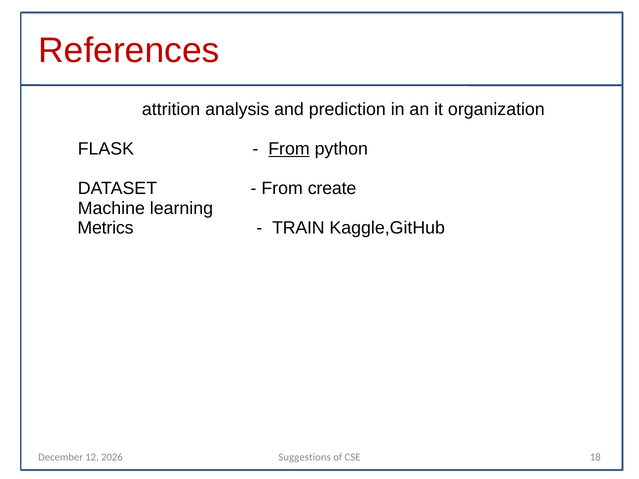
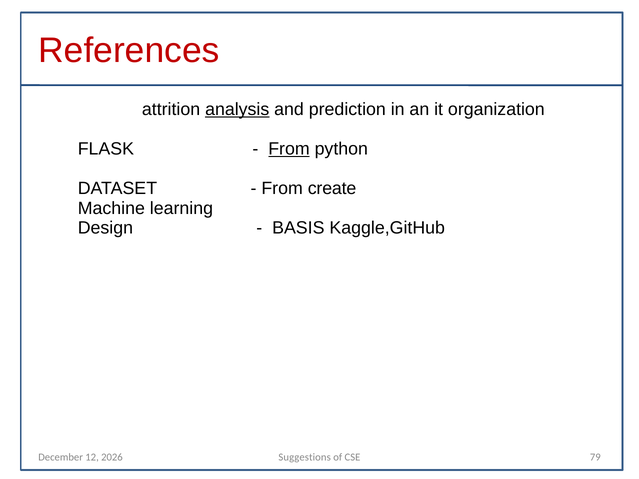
analysis underline: none -> present (237, 109)
Metrics: Metrics -> Design (105, 228)
TRAIN: TRAIN -> BASIS (298, 228)
18: 18 -> 79 (595, 458)
